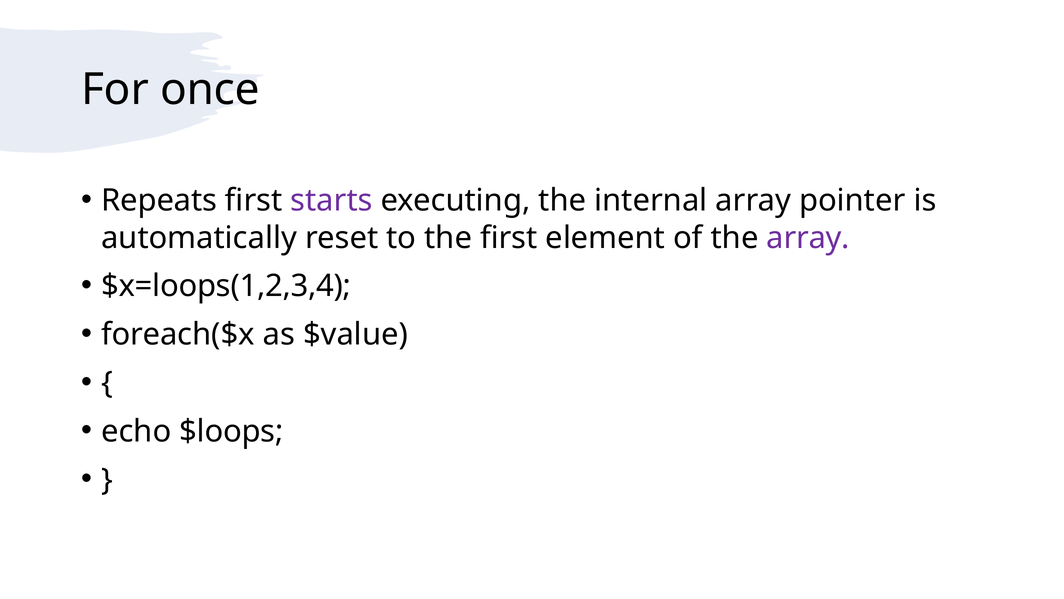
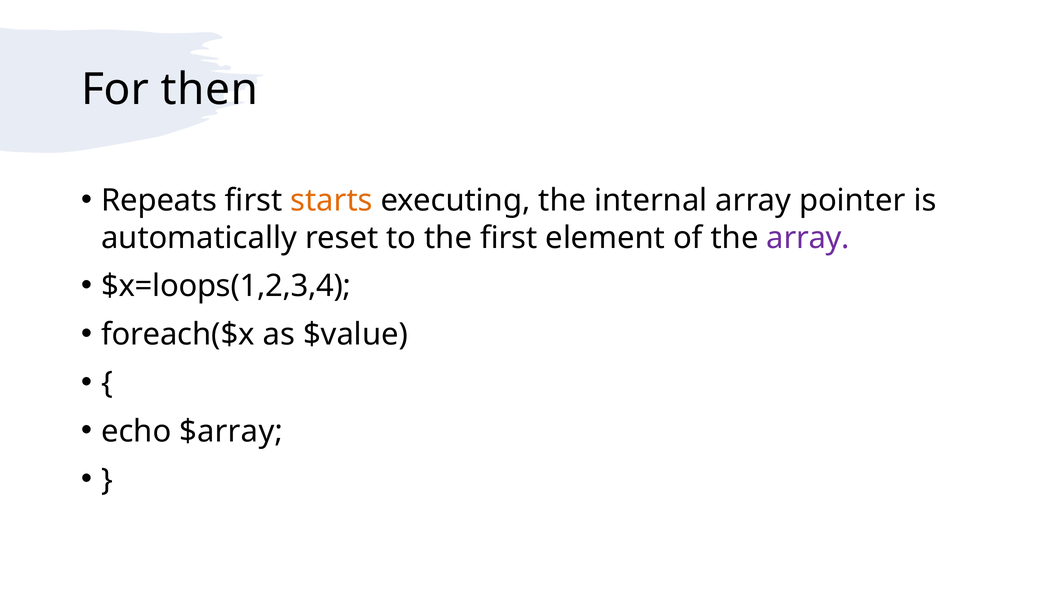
once: once -> then (210, 89)
starts colour: purple -> orange (332, 200)
$loops: $loops -> $array (231, 431)
